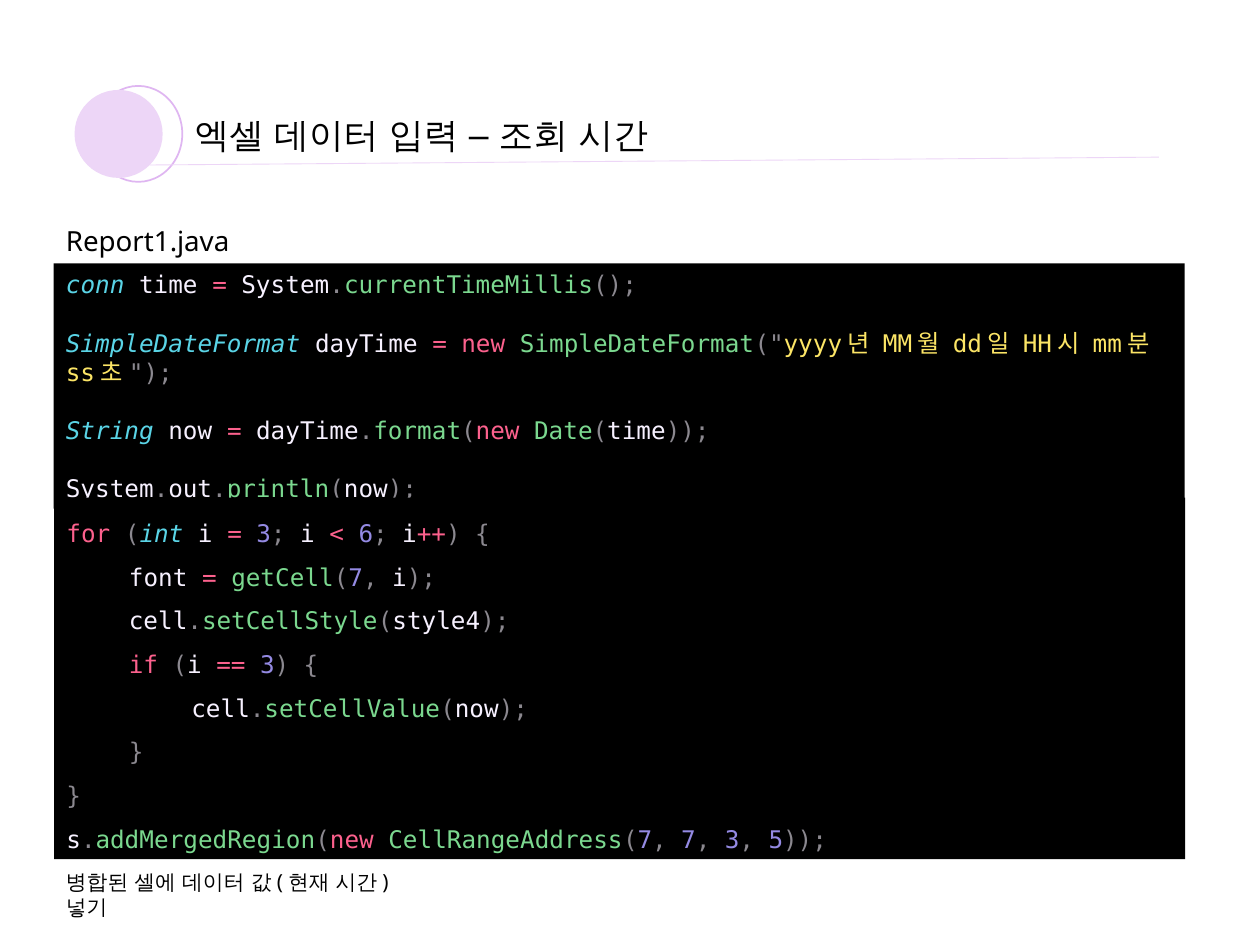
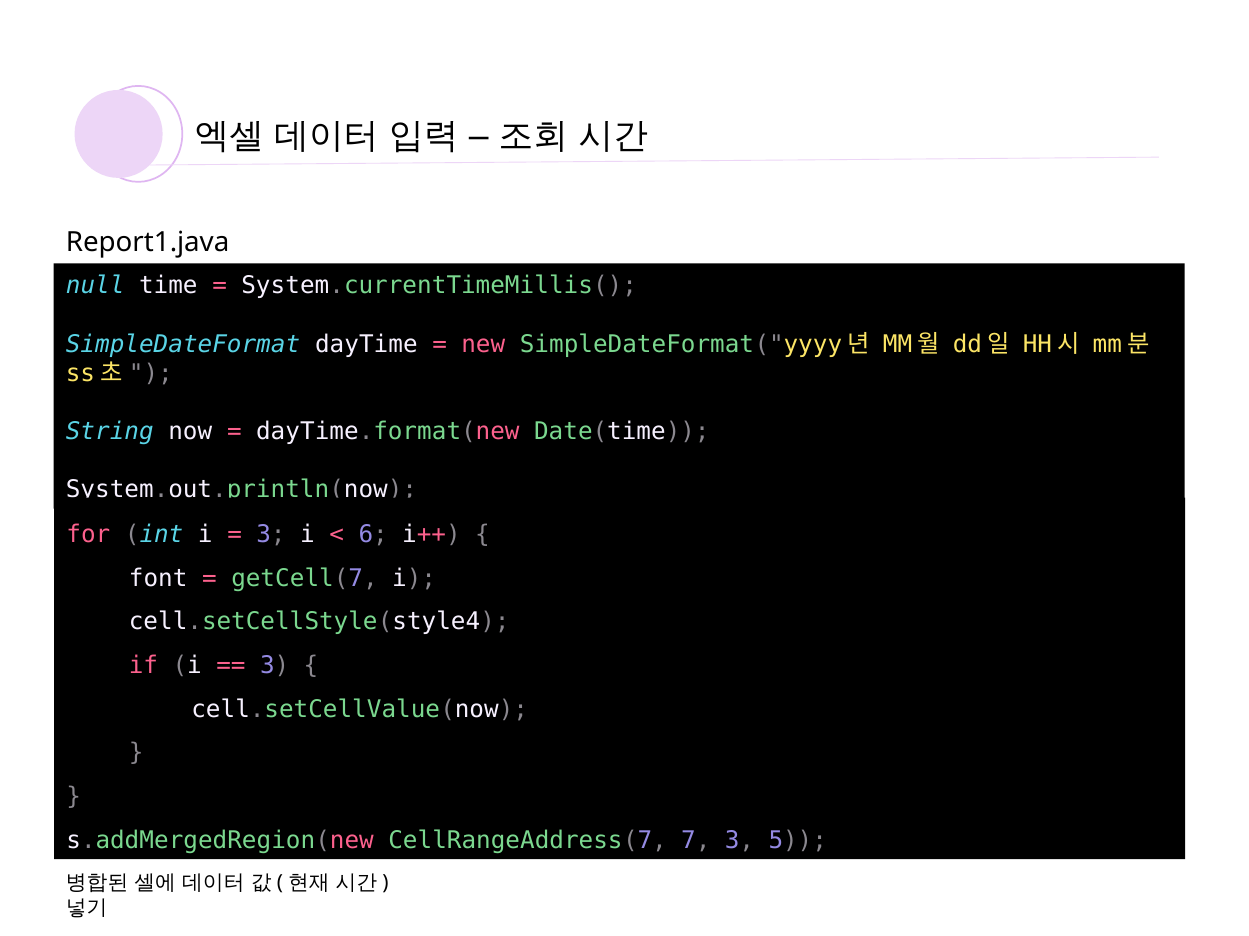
conn: conn -> null (95, 286)
